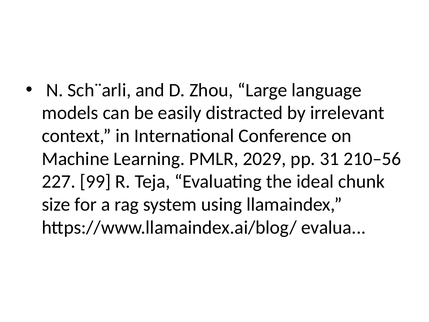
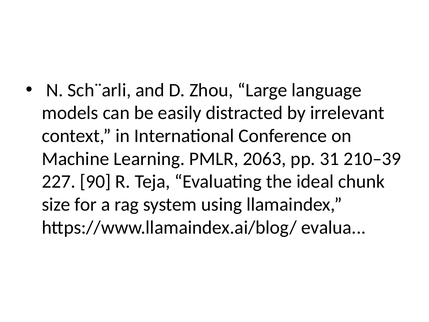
2029: 2029 -> 2063 (265, 159)
210–56: 210–56 -> 210–39 (372, 159)
99: 99 -> 90 (95, 182)
